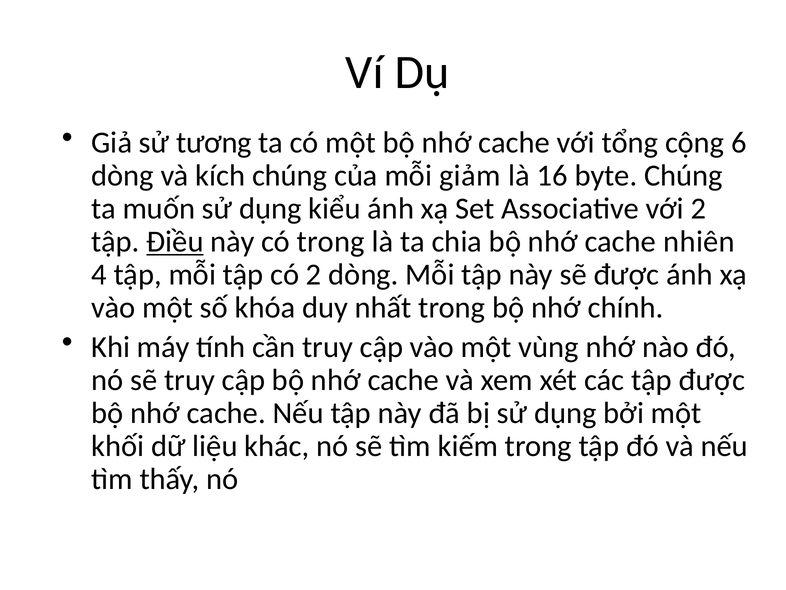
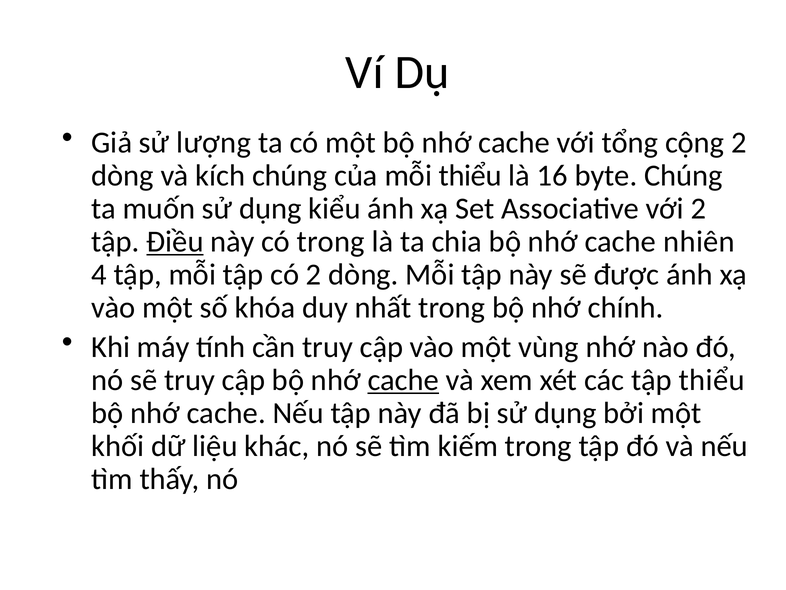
tương: tương -> lượng (214, 142)
cộng 6: 6 -> 2 (739, 142)
mỗi giảm: giảm -> thiểu (470, 175)
cache underline: none -> present (403, 380)
tập được: được -> thiểu (712, 380)
